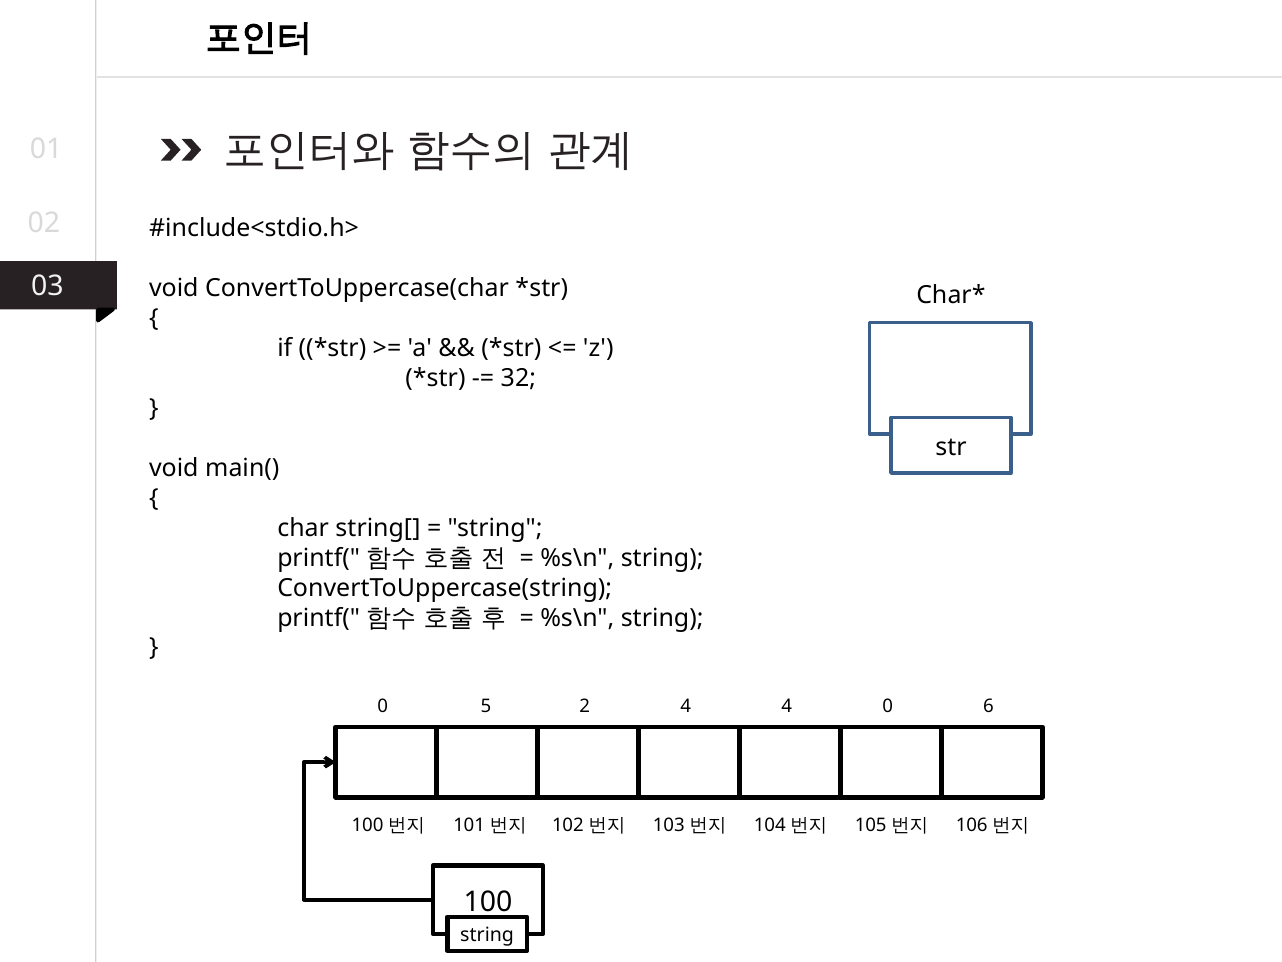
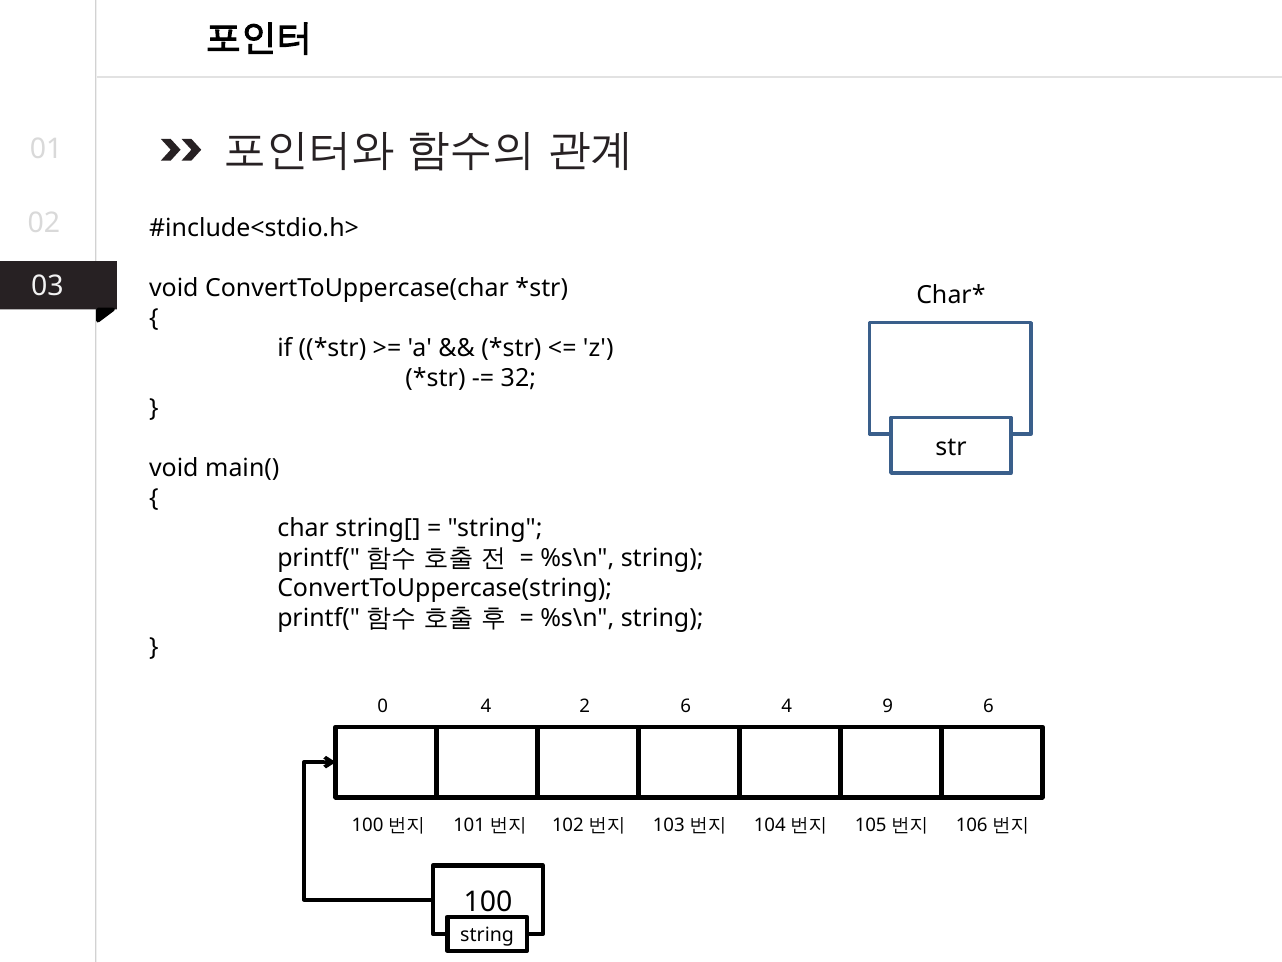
0 5: 5 -> 4 (486, 706)
2 4: 4 -> 6 (686, 706)
4 0: 0 -> 9 (888, 706)
